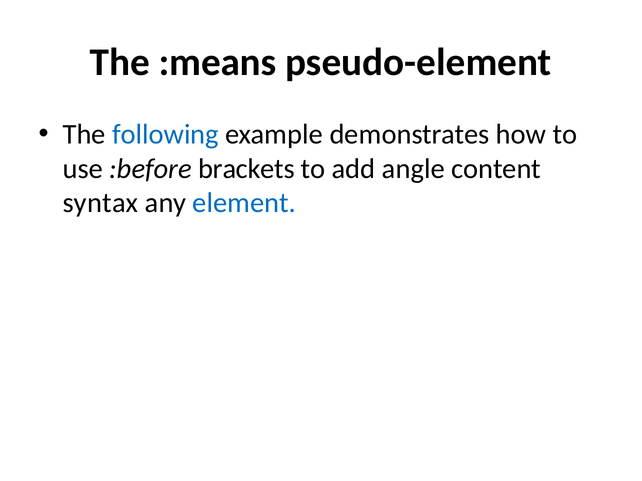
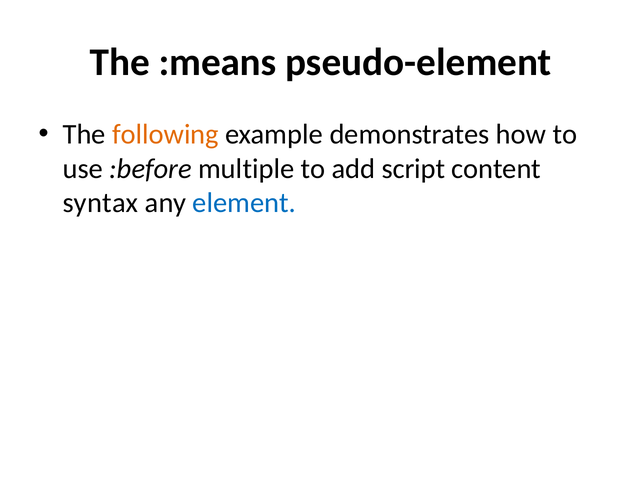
following colour: blue -> orange (165, 135)
brackets: brackets -> multiple (246, 169)
angle: angle -> script (413, 169)
